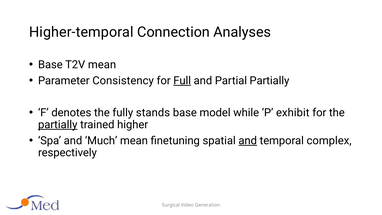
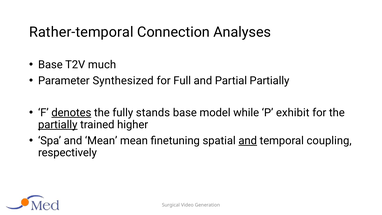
Higher-temporal: Higher-temporal -> Rather-temporal (81, 32)
T2V mean: mean -> much (102, 65)
Consistency: Consistency -> Synthesized (123, 81)
Full underline: present -> none (182, 81)
denotes underline: none -> present (71, 113)
and Much: Much -> Mean (101, 141)
complex: complex -> coupling (329, 141)
